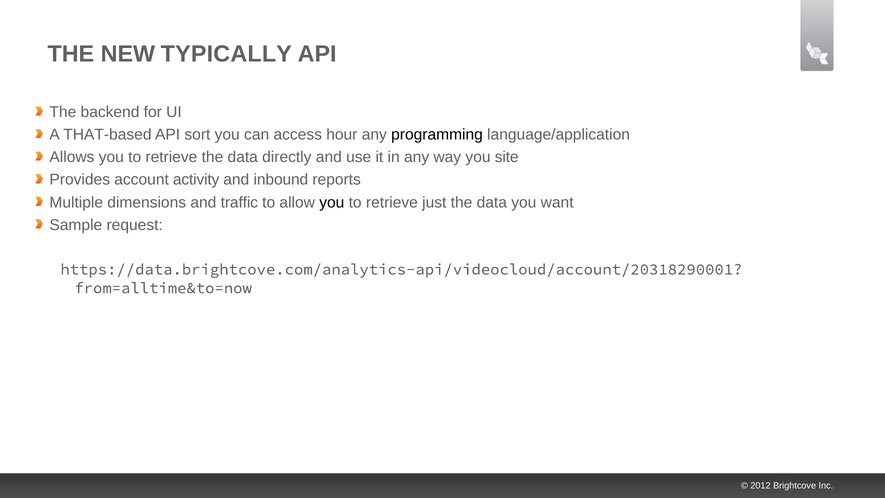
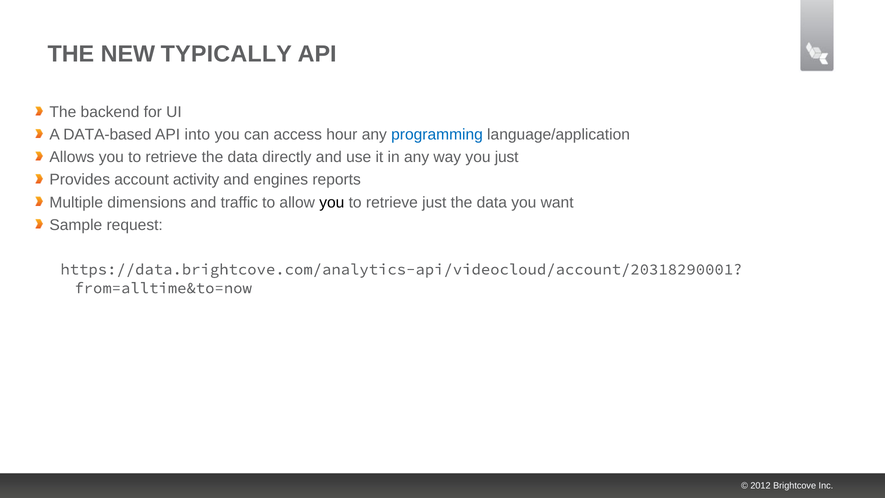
THAT-based: THAT-based -> DATA-based (107, 135)
sort: sort -> into (197, 135)
programming colour: black -> blue (437, 135)
you site: site -> just (507, 157)
inbound: inbound -> engines (281, 180)
